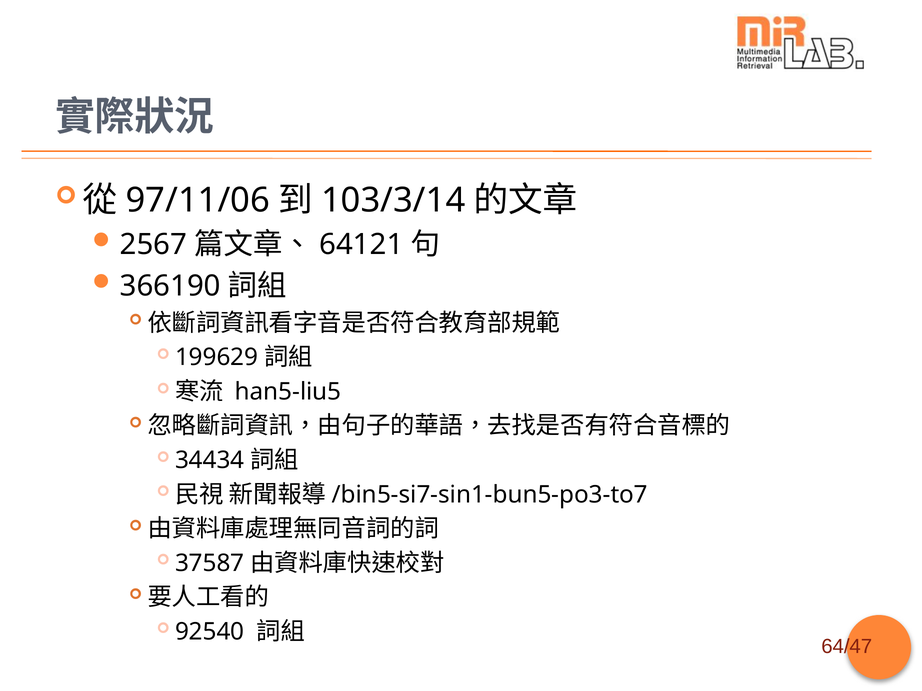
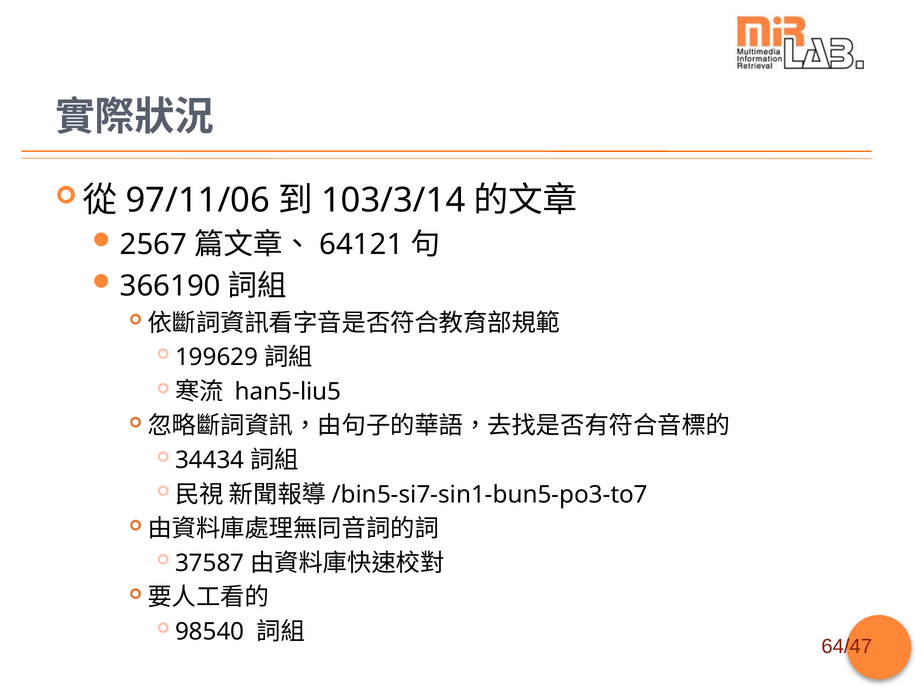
92540: 92540 -> 98540 (210, 632)
